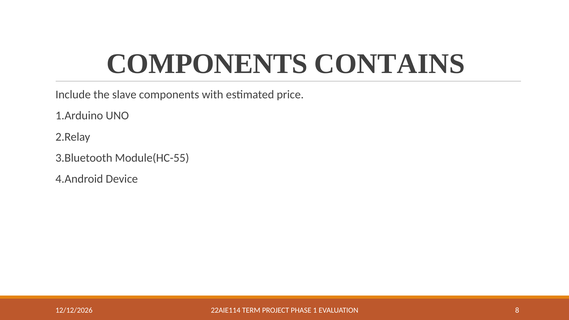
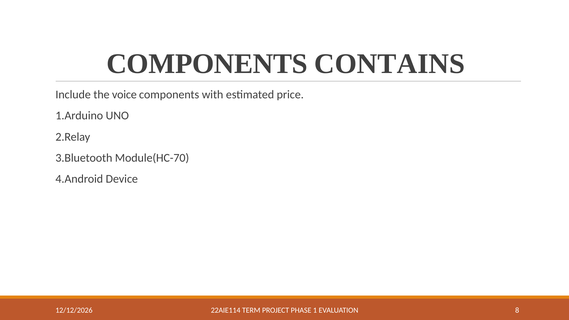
slave: slave -> voice (124, 95)
Module(HC-55: Module(HC-55 -> Module(HC-70 (152, 158)
